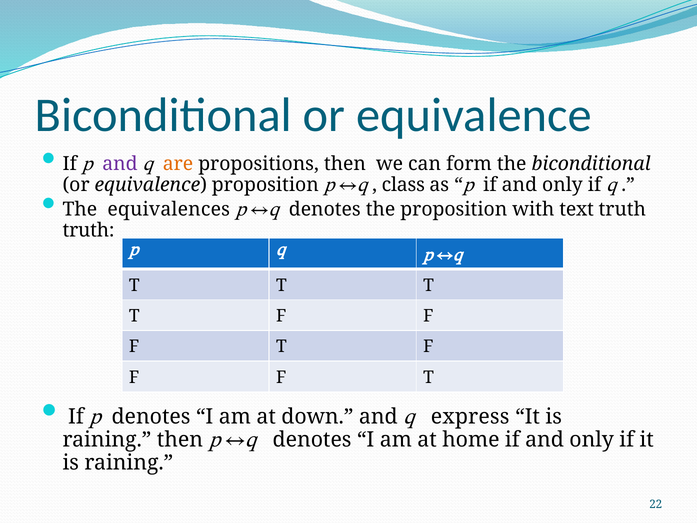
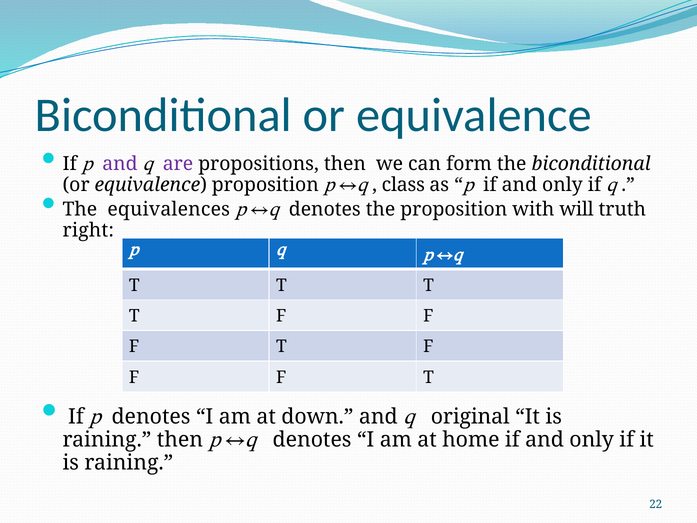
are colour: orange -> purple (178, 164)
text: text -> will (577, 209)
truth: truth -> right (88, 230)
express: express -> original (470, 416)
